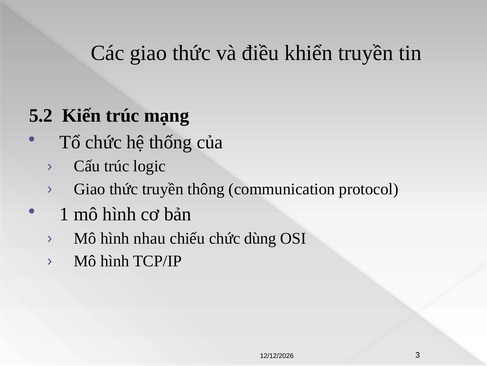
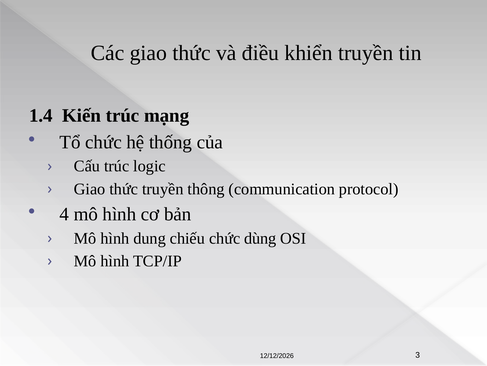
5.2: 5.2 -> 1.4 (41, 115)
1: 1 -> 4 (64, 214)
nhau: nhau -> dung (150, 238)
